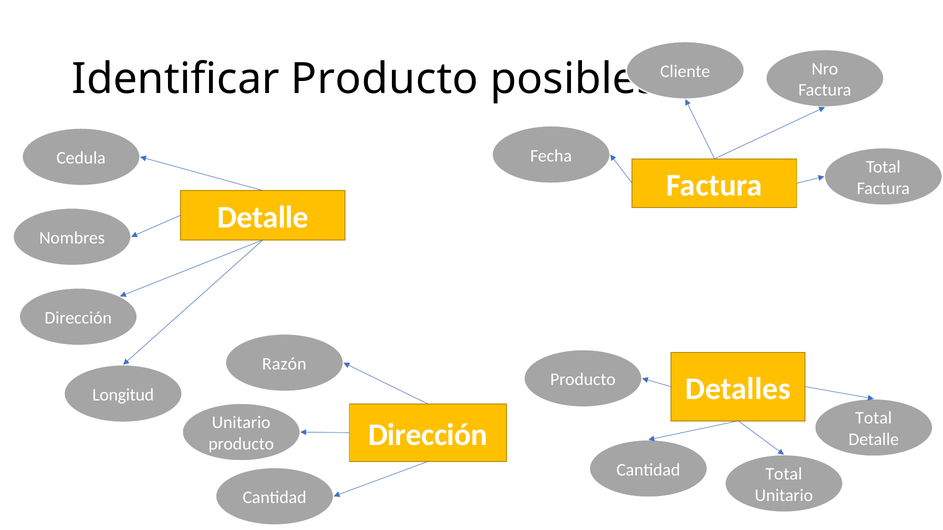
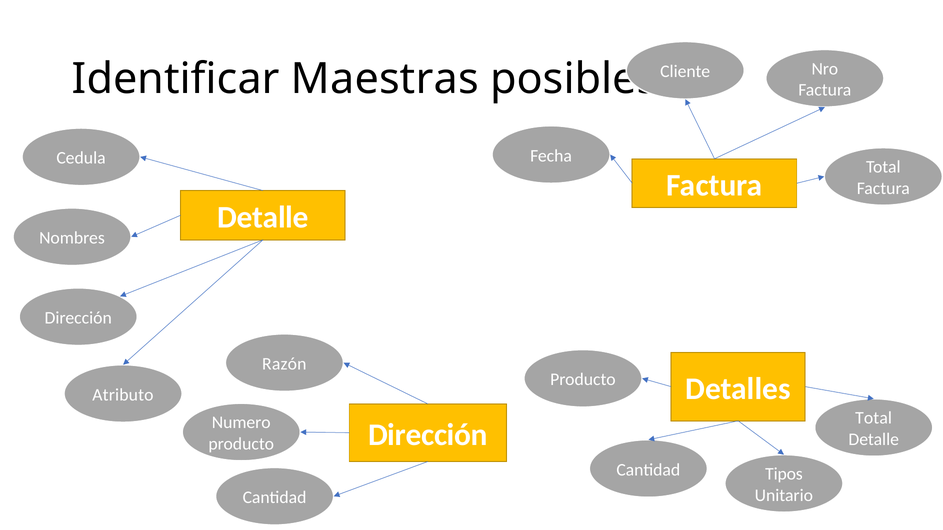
Identificar Producto: Producto -> Maestras (385, 79)
Longitud: Longitud -> Atributo (123, 395)
Unitario: Unitario -> Numero (241, 423)
Total: Total -> Tipos (784, 474)
